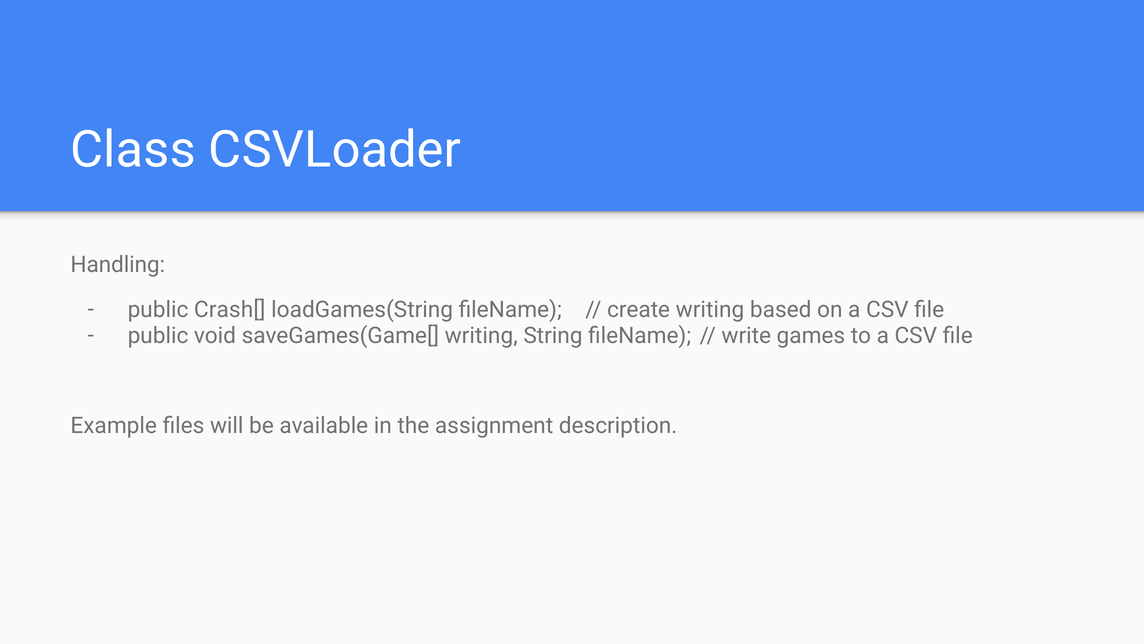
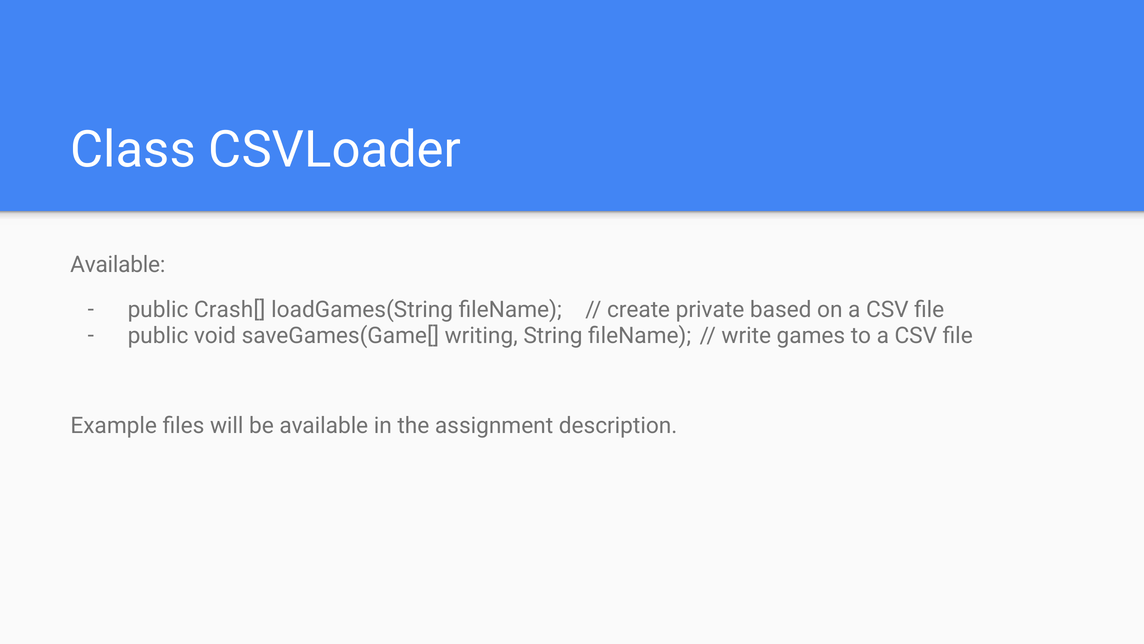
Handling: Handling -> Available (118, 265)
create writing: writing -> private (710, 310)
